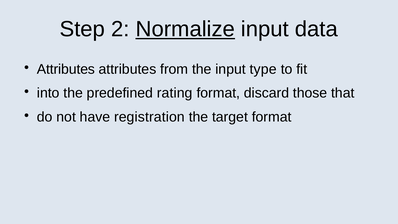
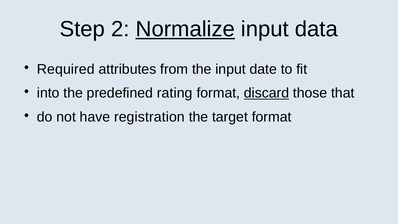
Attributes: Attributes -> Required (66, 69)
type: type -> date (263, 69)
discard underline: none -> present (267, 93)
